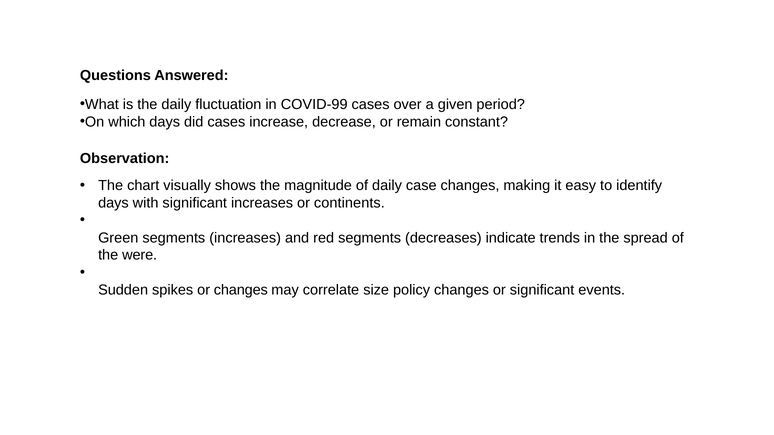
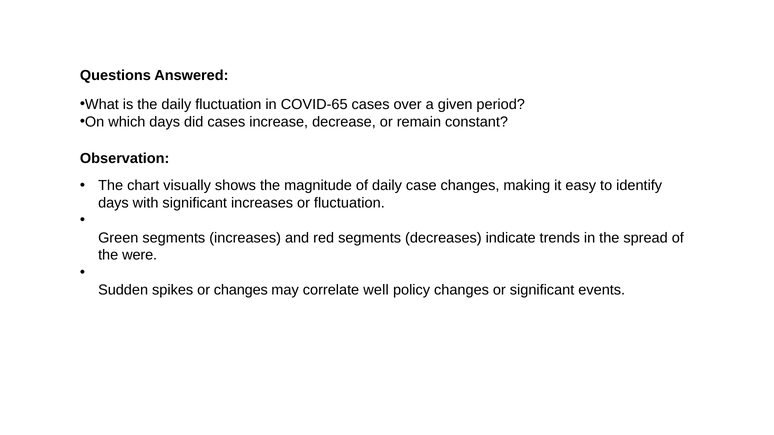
COVID-99: COVID-99 -> COVID-65 (314, 104)
or continents: continents -> fluctuation (349, 203)
size: size -> well (376, 290)
